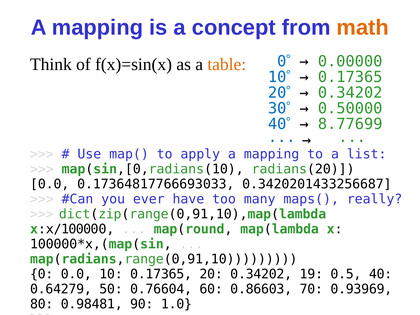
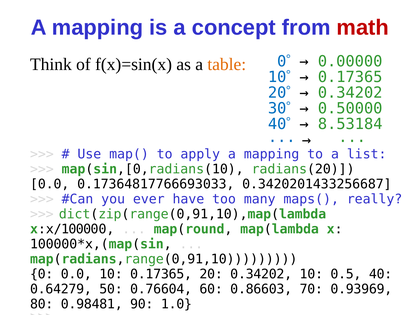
math colour: orange -> red (363, 28)
8.77699: 8.77699 -> 8.53184 (350, 124)
0.34202 19: 19 -> 10 (311, 274)
